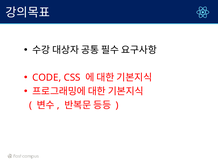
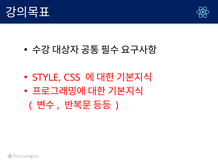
CODE: CODE -> STYLE (47, 77)
